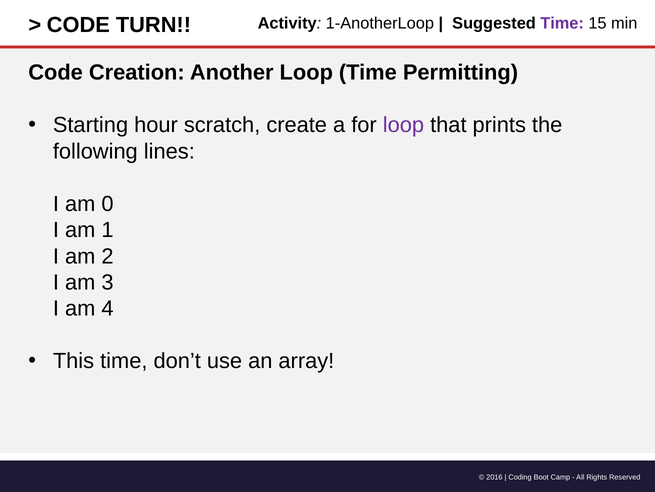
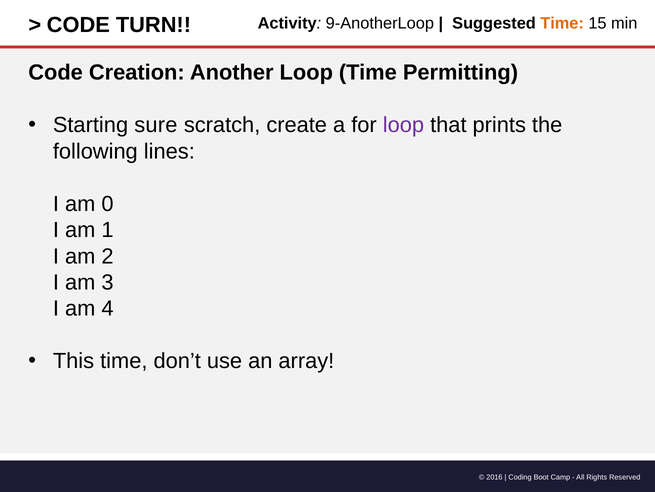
1-AnotherLoop: 1-AnotherLoop -> 9-AnotherLoop (380, 23)
Time colour: purple -> orange (562, 23)
hour: hour -> sure (156, 125)
